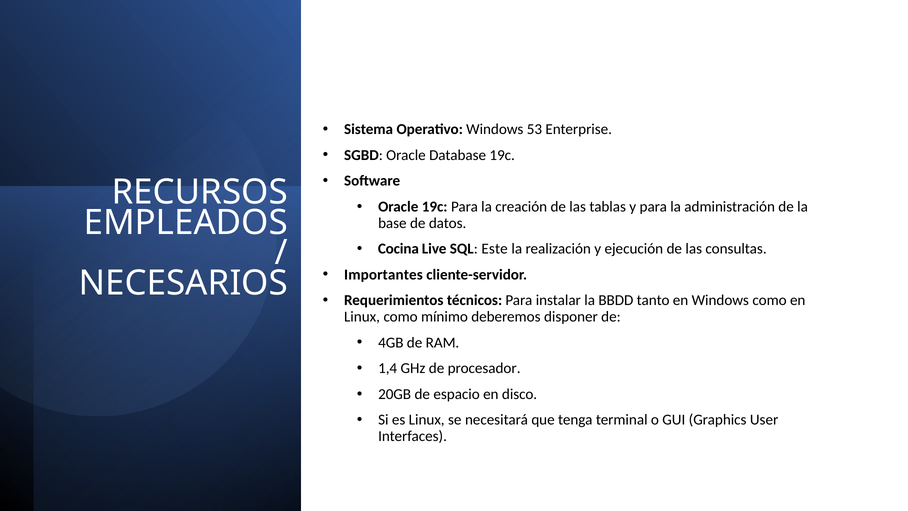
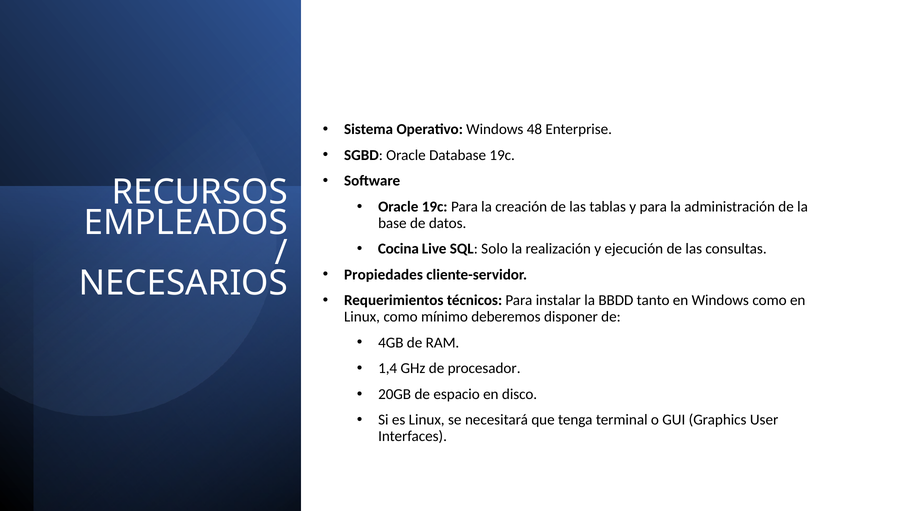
53: 53 -> 48 (534, 129)
Este: Este -> Solo (495, 249)
Importantes: Importantes -> Propiedades (384, 274)
